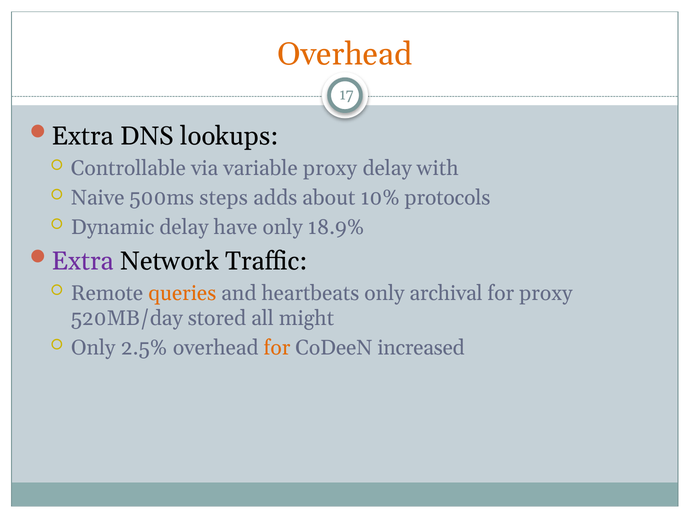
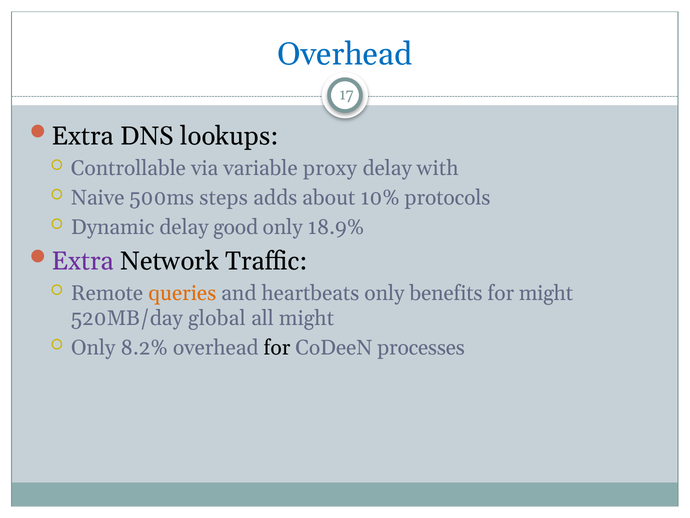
Overhead colour: orange -> blue (345, 54)
have: have -> good (236, 227)
archival: archival -> benefits (446, 293)
for proxy: proxy -> might (546, 293)
stored: stored -> global (217, 318)
2.5%: 2.5% -> 8.2% (144, 348)
for colour: orange -> black (277, 348)
increased: increased -> processes (421, 348)
